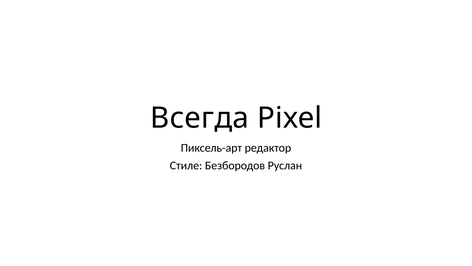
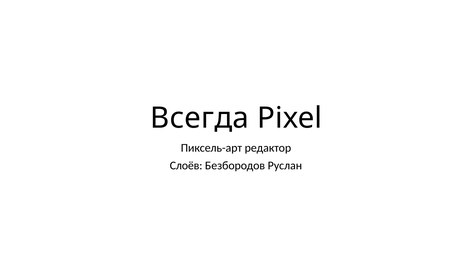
Стиле: Стиле -> Слоёв (186, 165)
